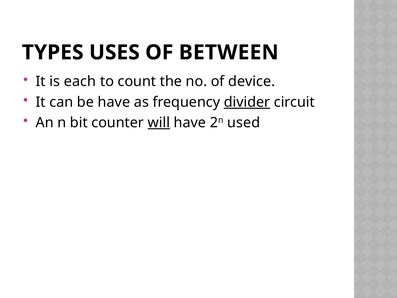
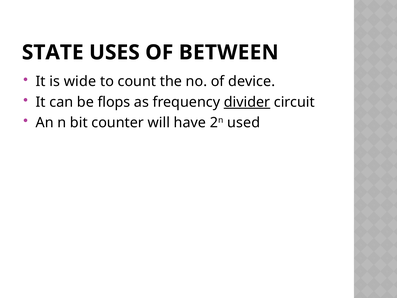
TYPES: TYPES -> STATE (53, 52)
each: each -> wide (80, 81)
be have: have -> flops (114, 102)
will underline: present -> none (159, 122)
